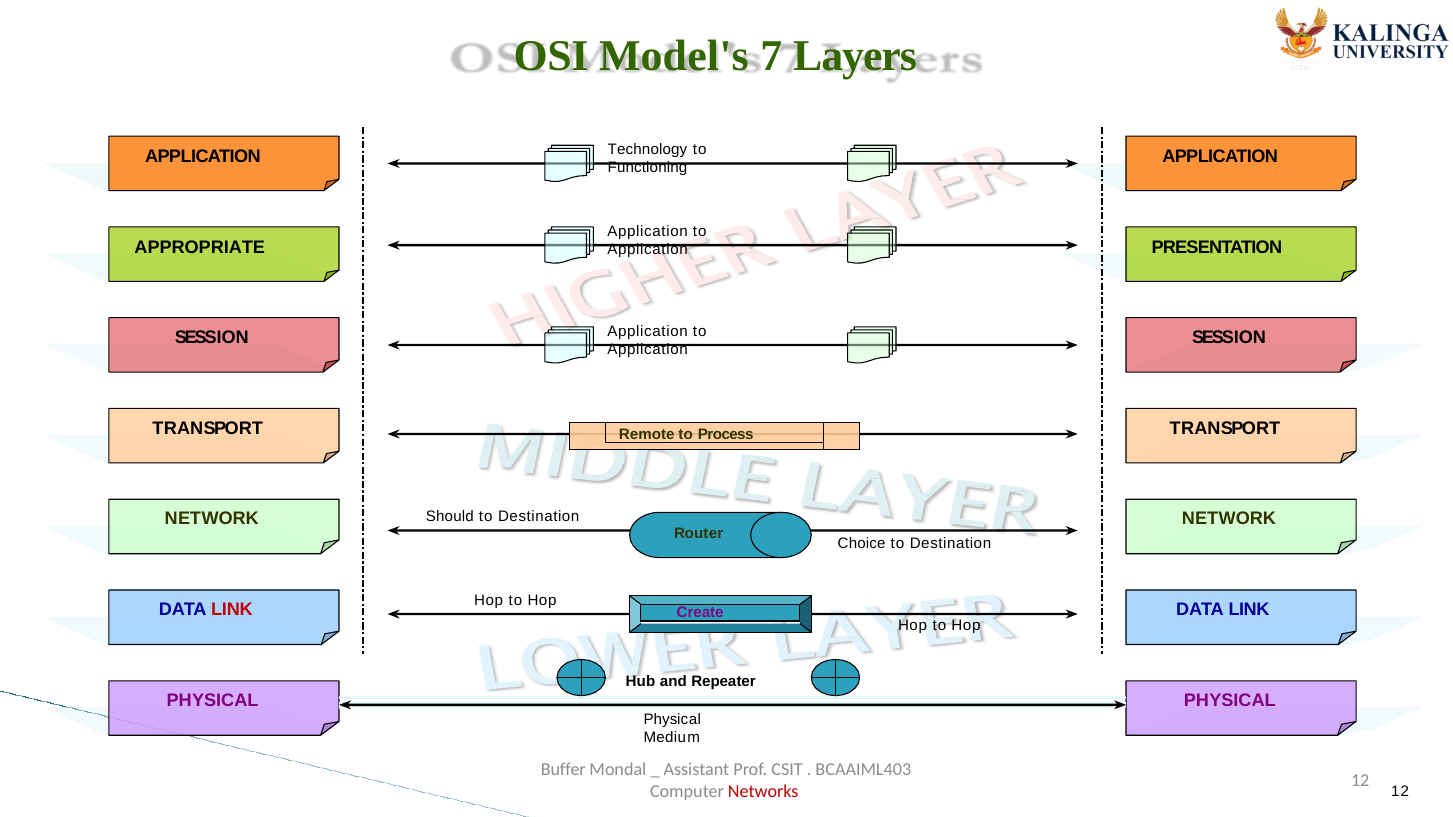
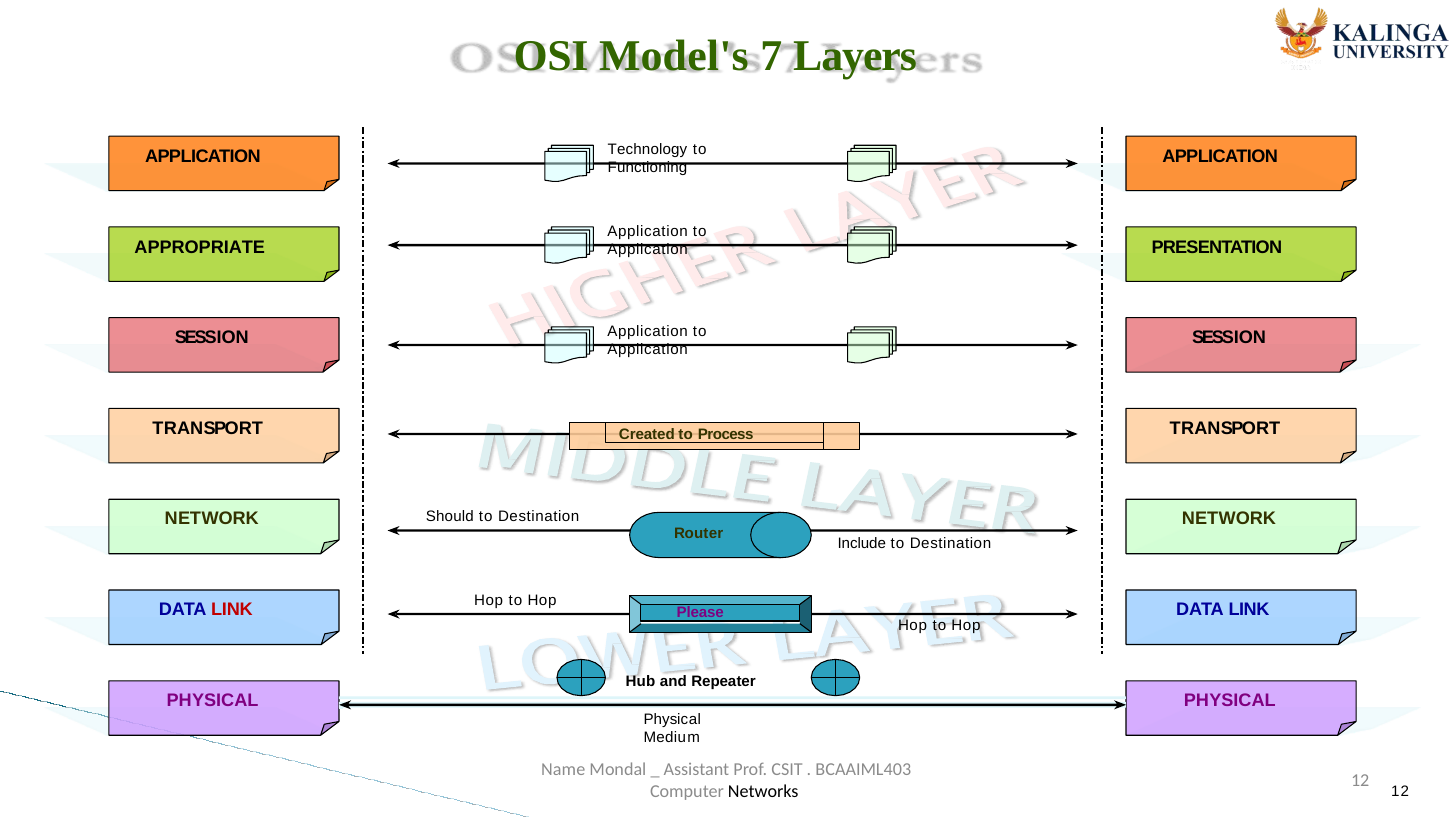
Remote: Remote -> Created (647, 435)
Choice: Choice -> Include (862, 544)
Create: Create -> Please (700, 613)
Buffer: Buffer -> Name (563, 770)
Networks colour: red -> black (763, 791)
